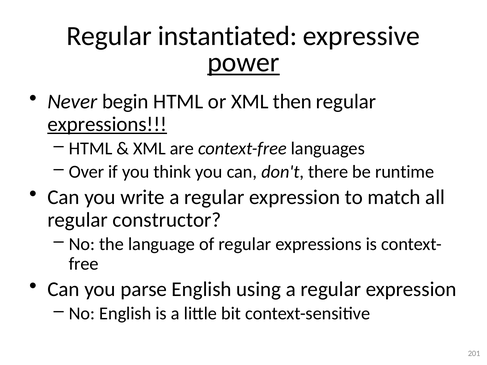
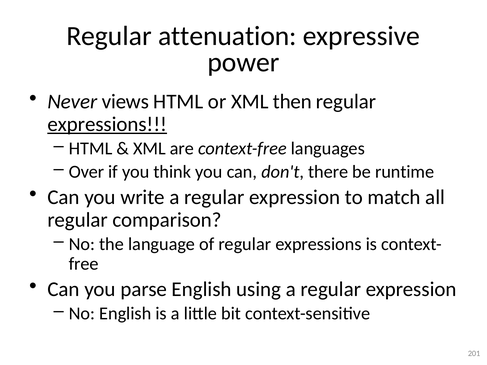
instantiated: instantiated -> attenuation (227, 36)
power underline: present -> none (243, 63)
begin: begin -> views (125, 102)
constructor: constructor -> comparison (167, 220)
